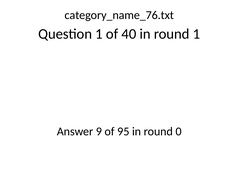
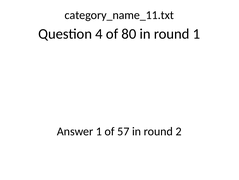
category_name_76.txt: category_name_76.txt -> category_name_11.txt (119, 15)
Question 1: 1 -> 4 (99, 34)
40: 40 -> 80 (129, 34)
Answer 9: 9 -> 1 (99, 131)
95: 95 -> 57 (123, 131)
0: 0 -> 2 (179, 131)
